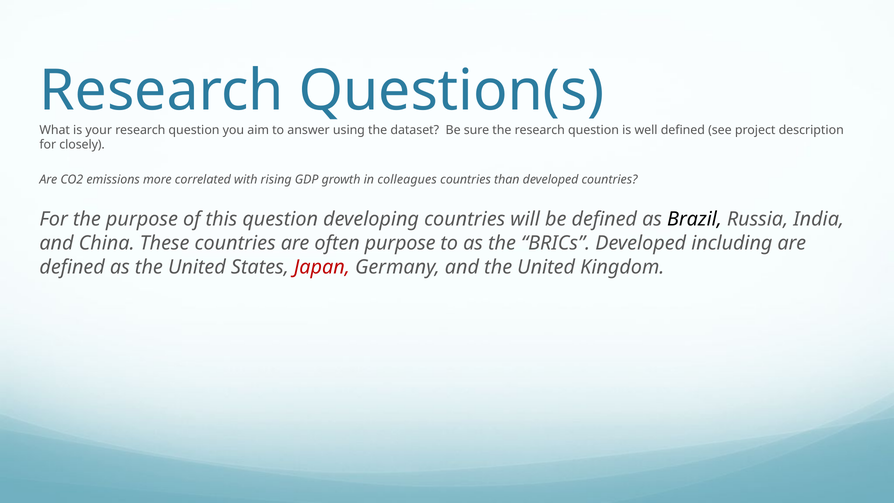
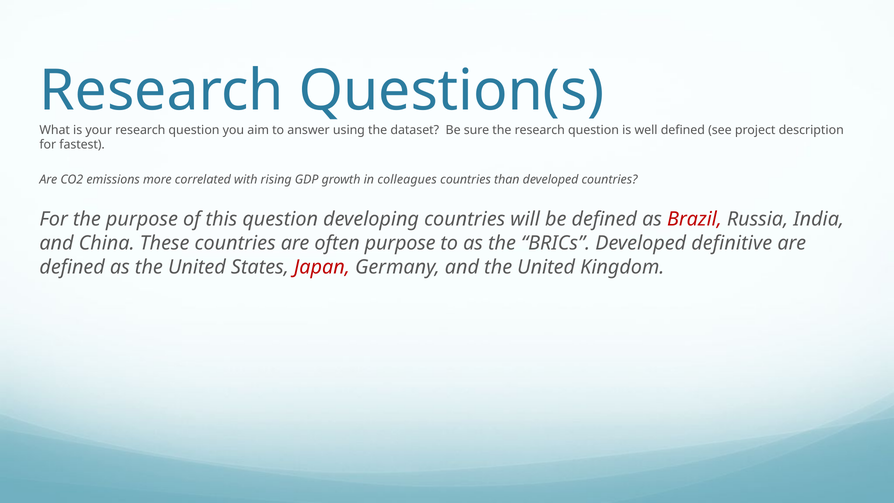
closely: closely -> fastest (82, 145)
Brazil colour: black -> red (694, 219)
including: including -> definitive (732, 243)
